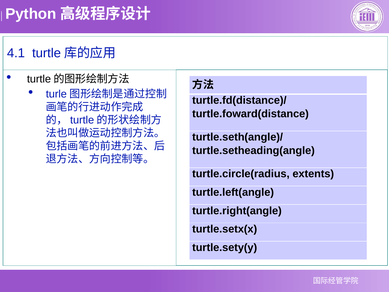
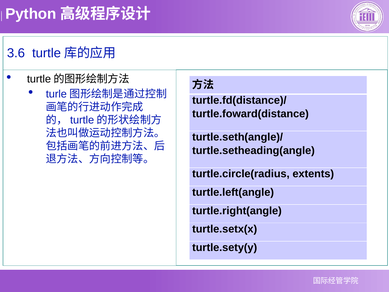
4.1: 4.1 -> 3.6 (16, 53)
